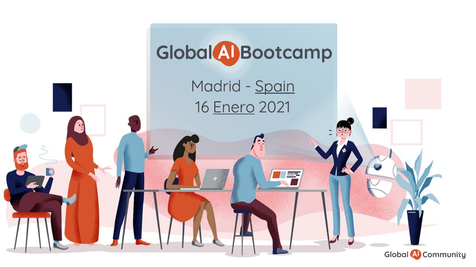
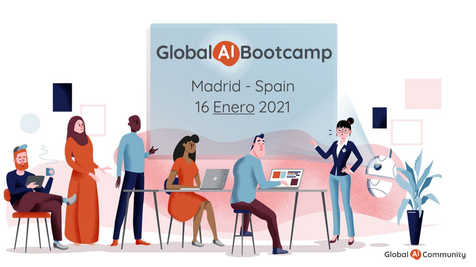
Spain underline: present -> none (275, 87)
